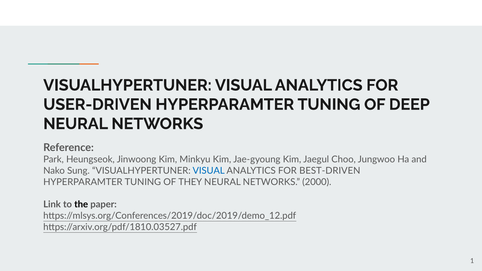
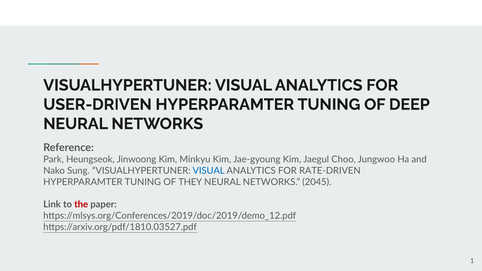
BEST-DRIVEN: BEST-DRIVEN -> RATE-DRIVEN (330, 171)
2000: 2000 -> 2045 (317, 182)
the colour: black -> red (81, 205)
